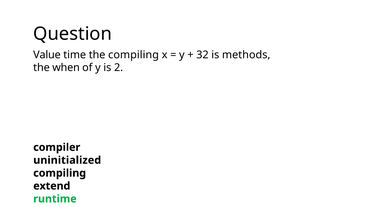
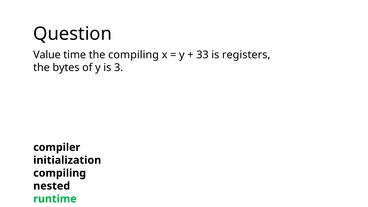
32: 32 -> 33 (202, 55)
methods: methods -> registers (246, 55)
when: when -> bytes (66, 68)
2: 2 -> 3 (119, 68)
uninitialized: uninitialized -> initialization (67, 160)
extend: extend -> nested (52, 186)
